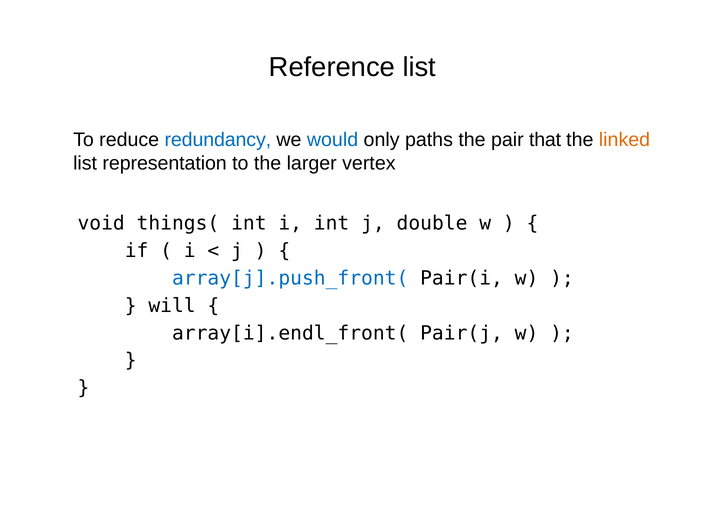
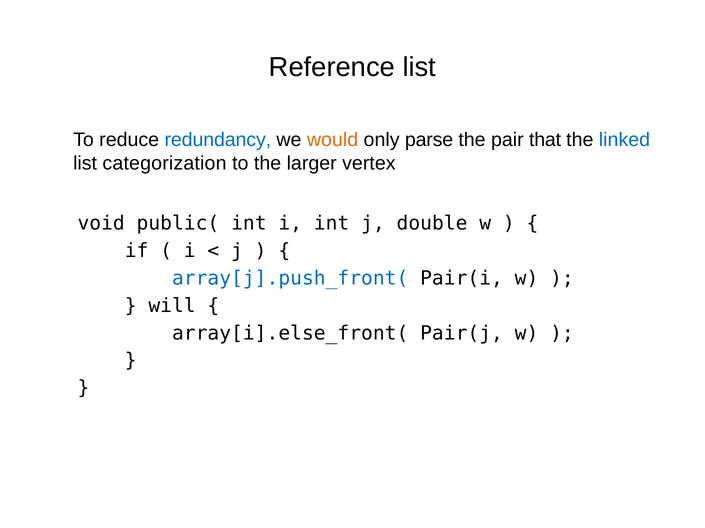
would colour: blue -> orange (333, 140)
paths: paths -> parse (429, 140)
linked colour: orange -> blue (624, 140)
representation: representation -> categorization (165, 164)
things(: things( -> public( (178, 224)
array[i].endl_front(: array[i].endl_front( -> array[i].else_front( (290, 334)
